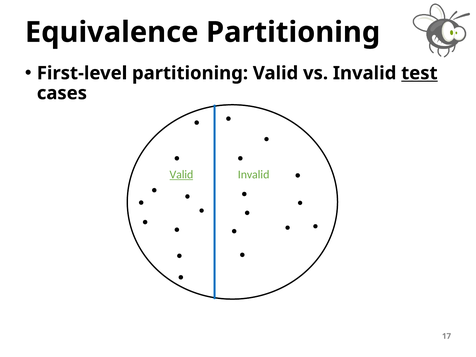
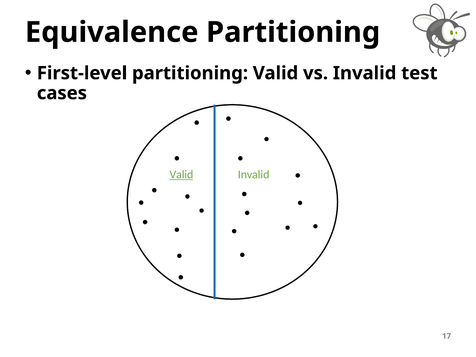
test underline: present -> none (419, 73)
